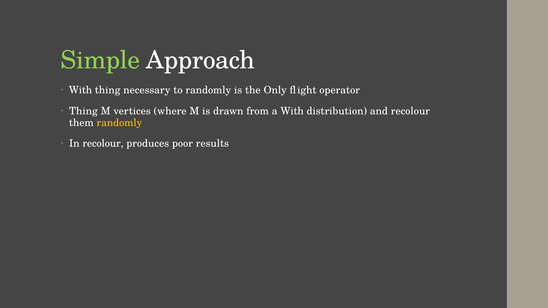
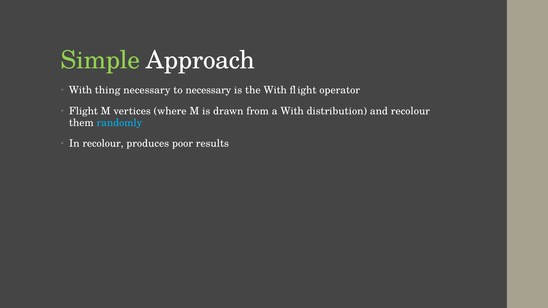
to randomly: randomly -> necessary (208, 90)
the Only: Only -> With (275, 90)
Thing: Thing -> Flight (83, 111)
randomly colour: yellow -> light blue (119, 123)
